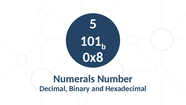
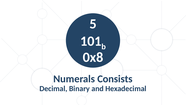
Number: Number -> Consists (115, 79)
